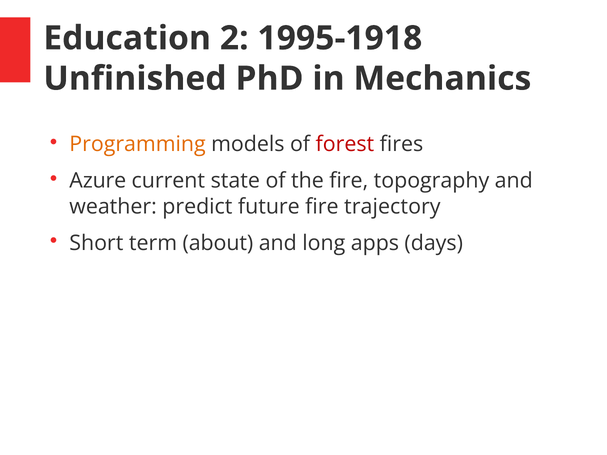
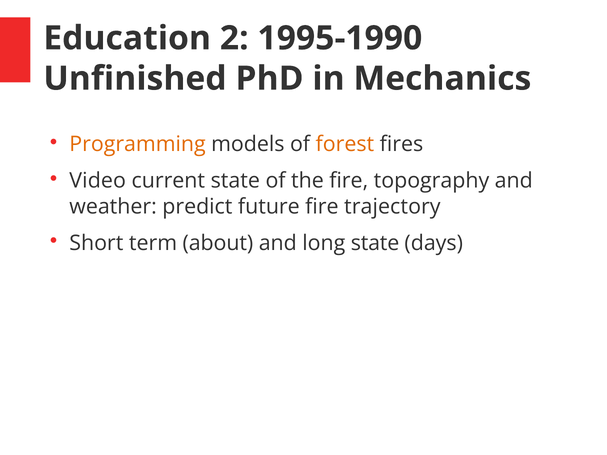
1995-1918: 1995-1918 -> 1995-1990 (340, 38)
forest colour: red -> orange (345, 144)
Azure: Azure -> Video (98, 181)
long apps: apps -> state (375, 243)
